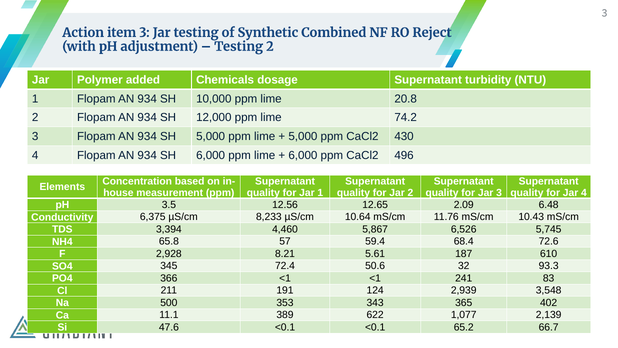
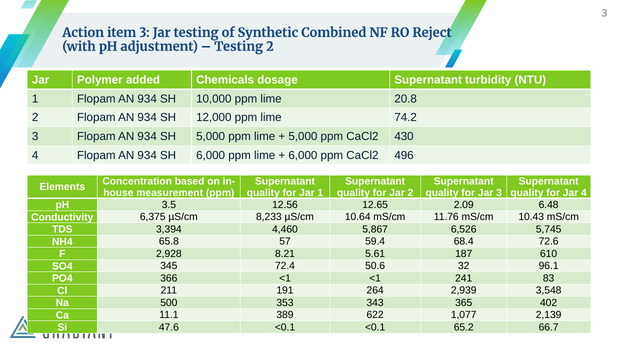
93.3: 93.3 -> 96.1 (549, 266)
124: 124 -> 264 (375, 290)
